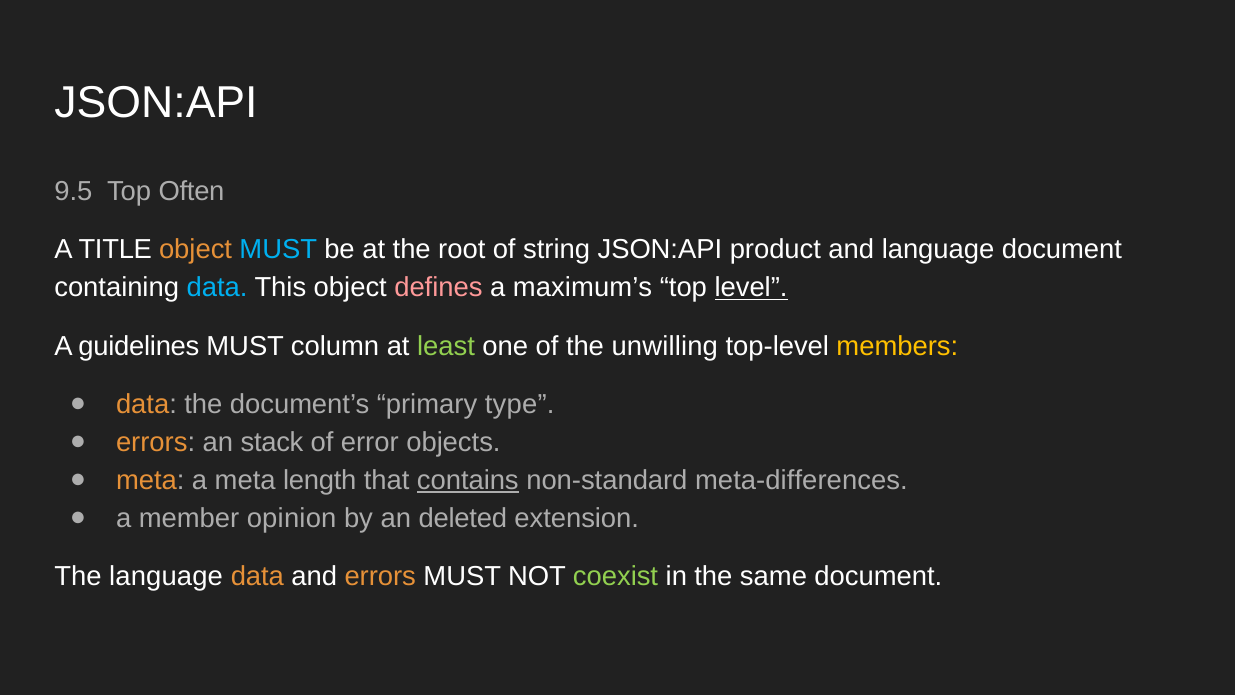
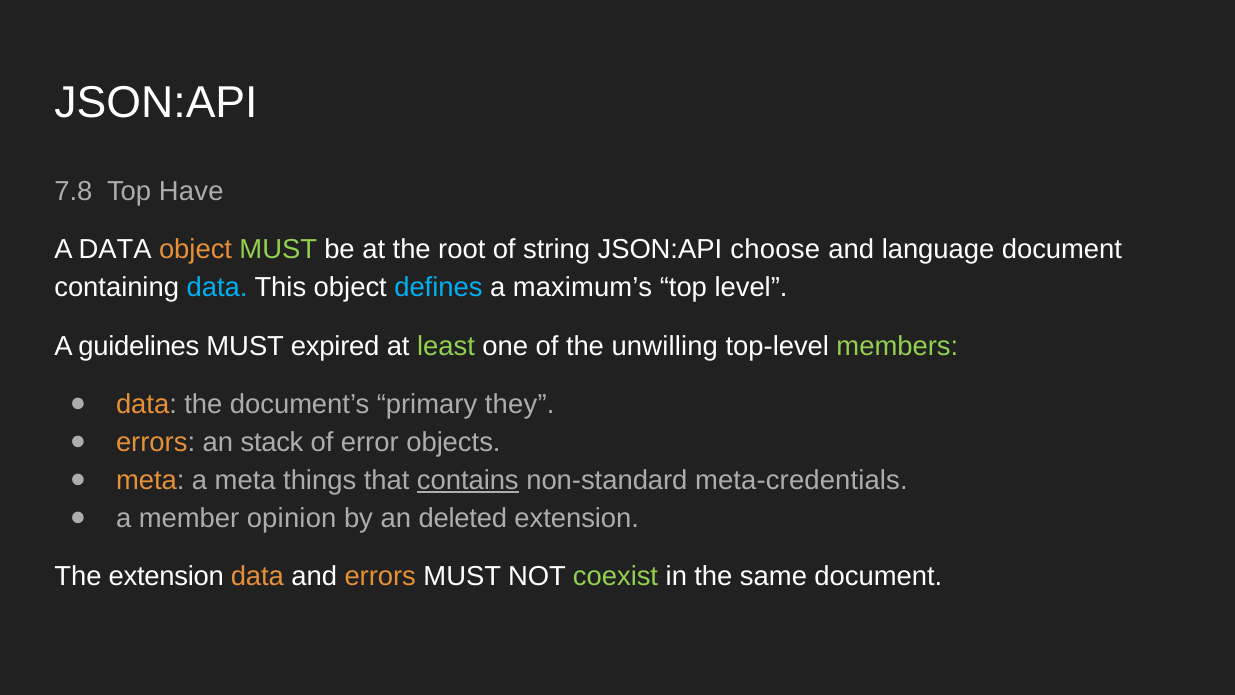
9.5: 9.5 -> 7.8 (73, 191)
Often: Often -> Have (191, 191)
A TITLE: TITLE -> DATA (115, 250)
MUST colour: light blue -> light green (278, 250)
product: product -> choose (775, 250)
defines colour: pink -> light blue (438, 287)
level underline: present -> none (751, 287)
column: column -> expired (335, 346)
members colour: yellow -> light green (897, 346)
type: type -> they (520, 404)
length: length -> things (320, 480)
meta-differences: meta-differences -> meta-credentials (801, 480)
The language: language -> extension (166, 576)
